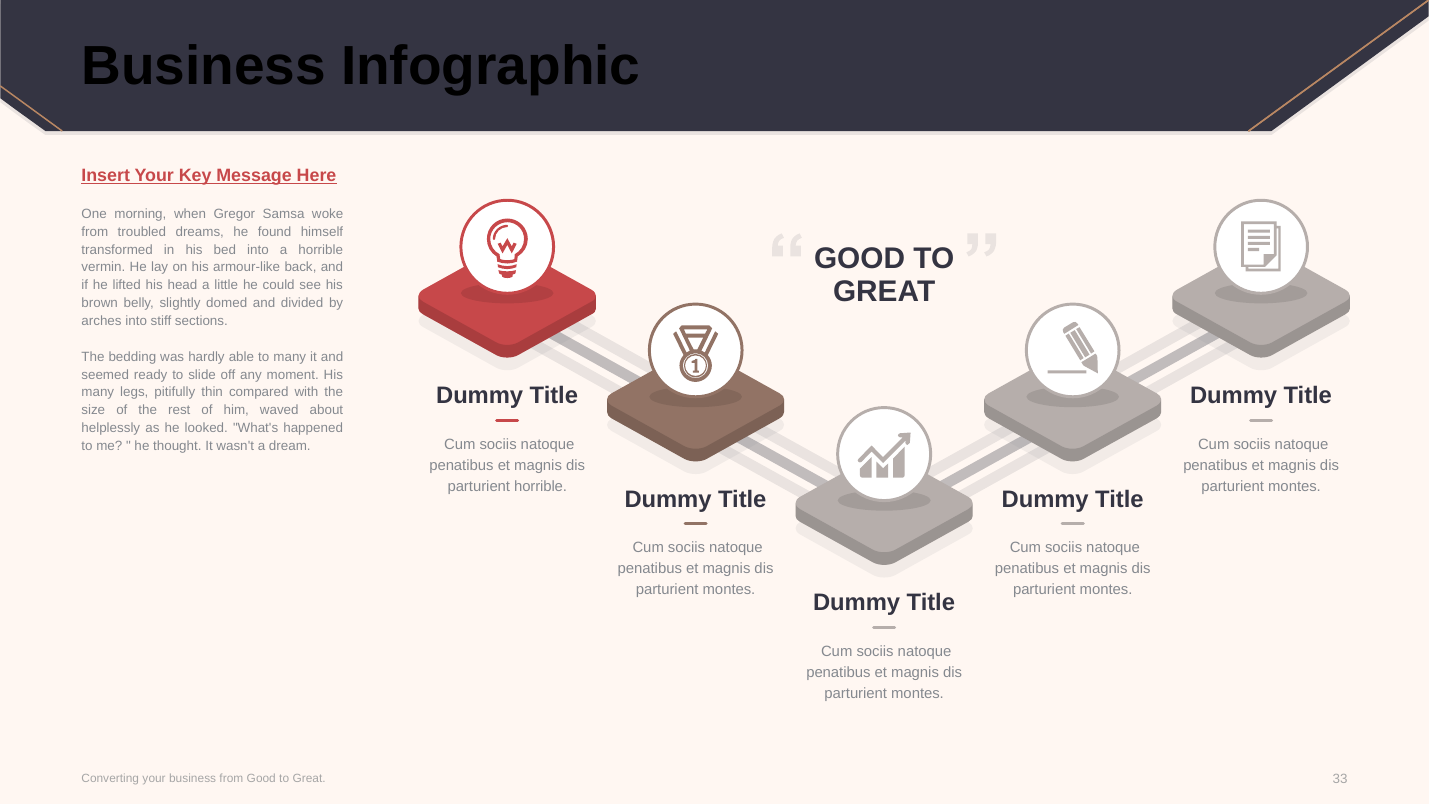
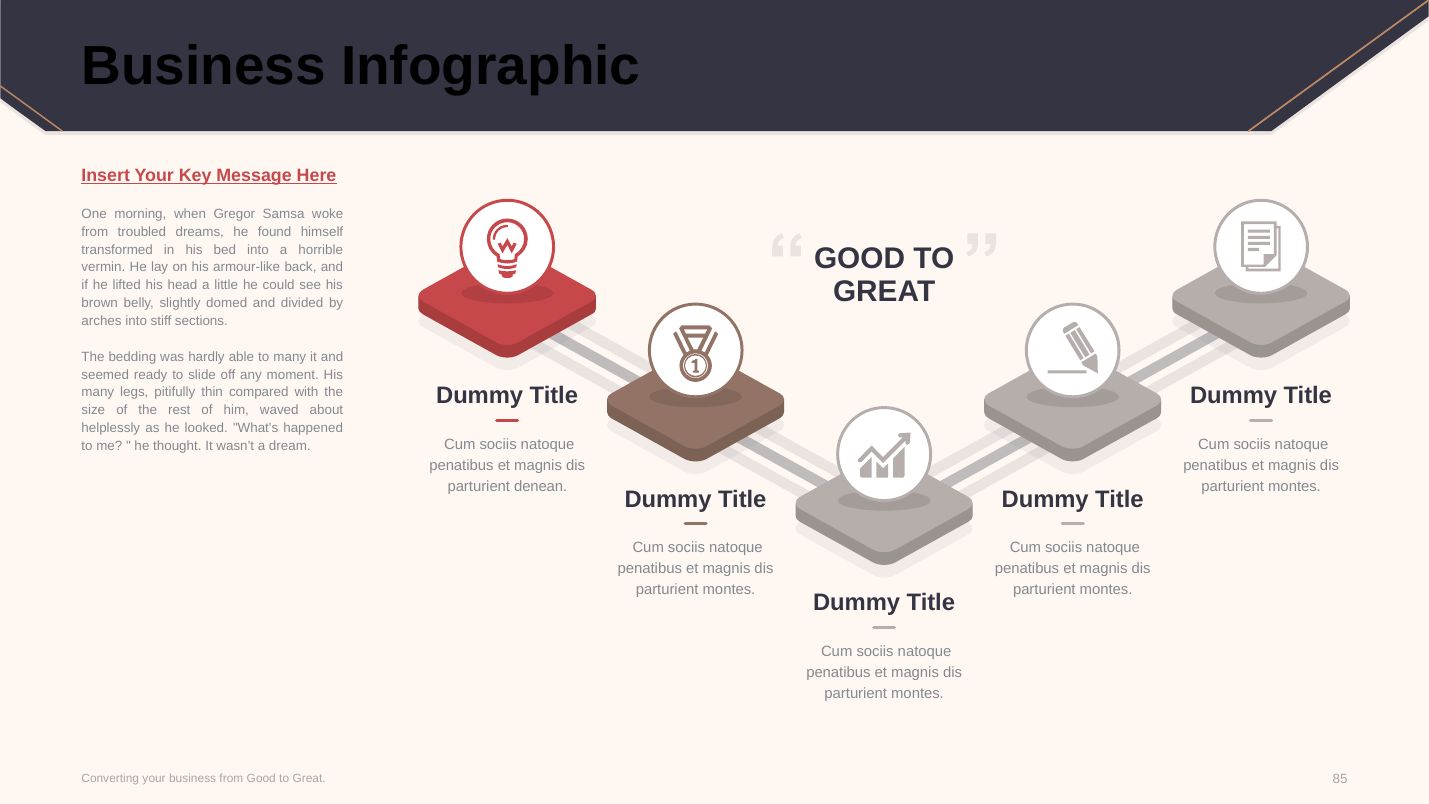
parturient horrible: horrible -> denean (541, 486)
33: 33 -> 85 (1340, 779)
